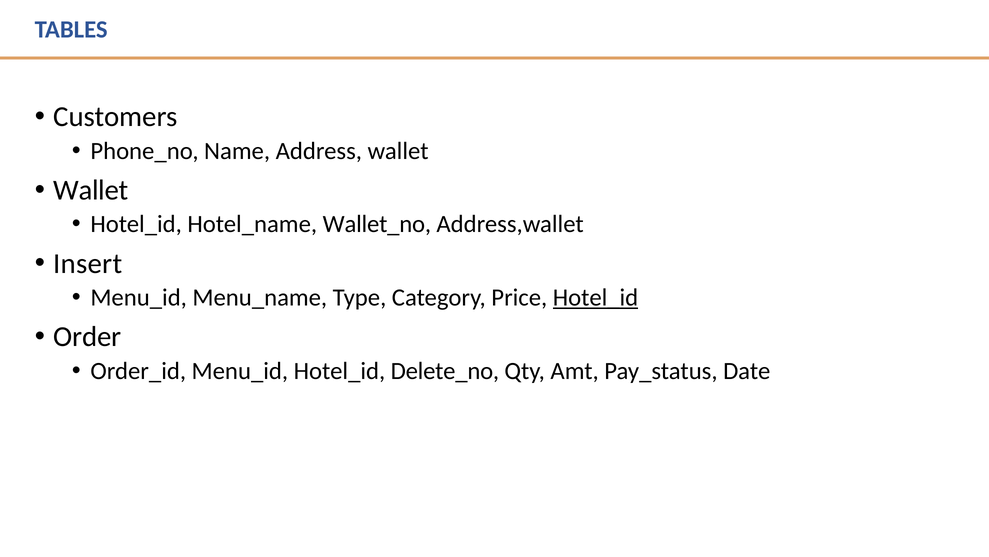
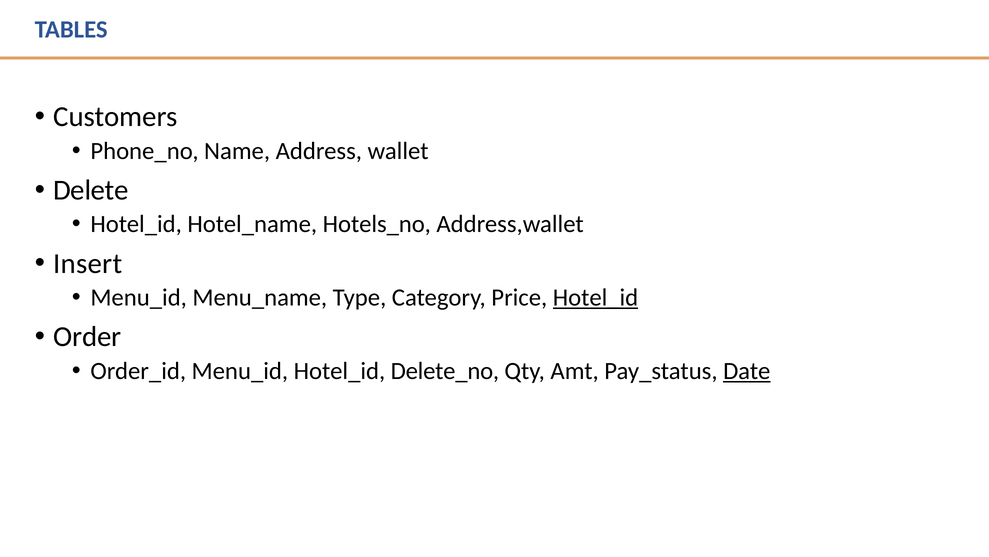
Wallet: Wallet -> Delete (91, 190)
Wallet_no: Wallet_no -> Hotels_no (377, 224)
Date underline: none -> present (747, 371)
